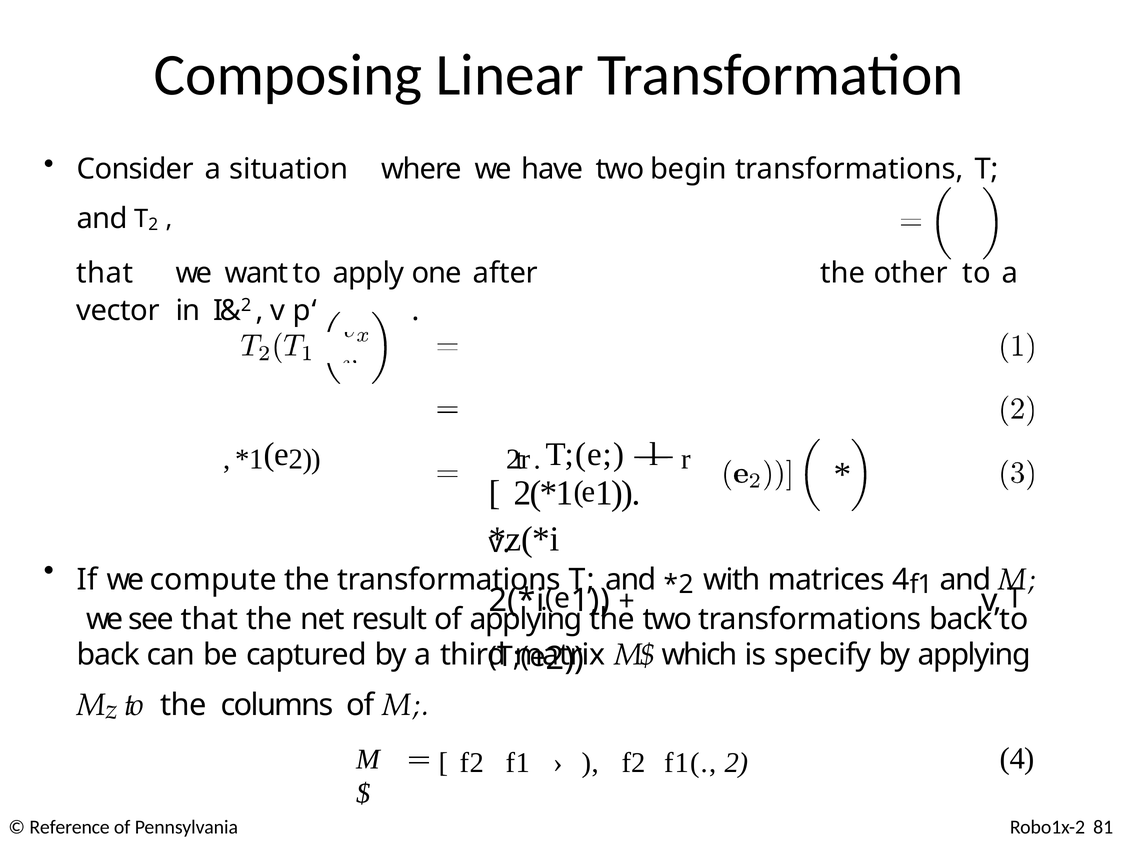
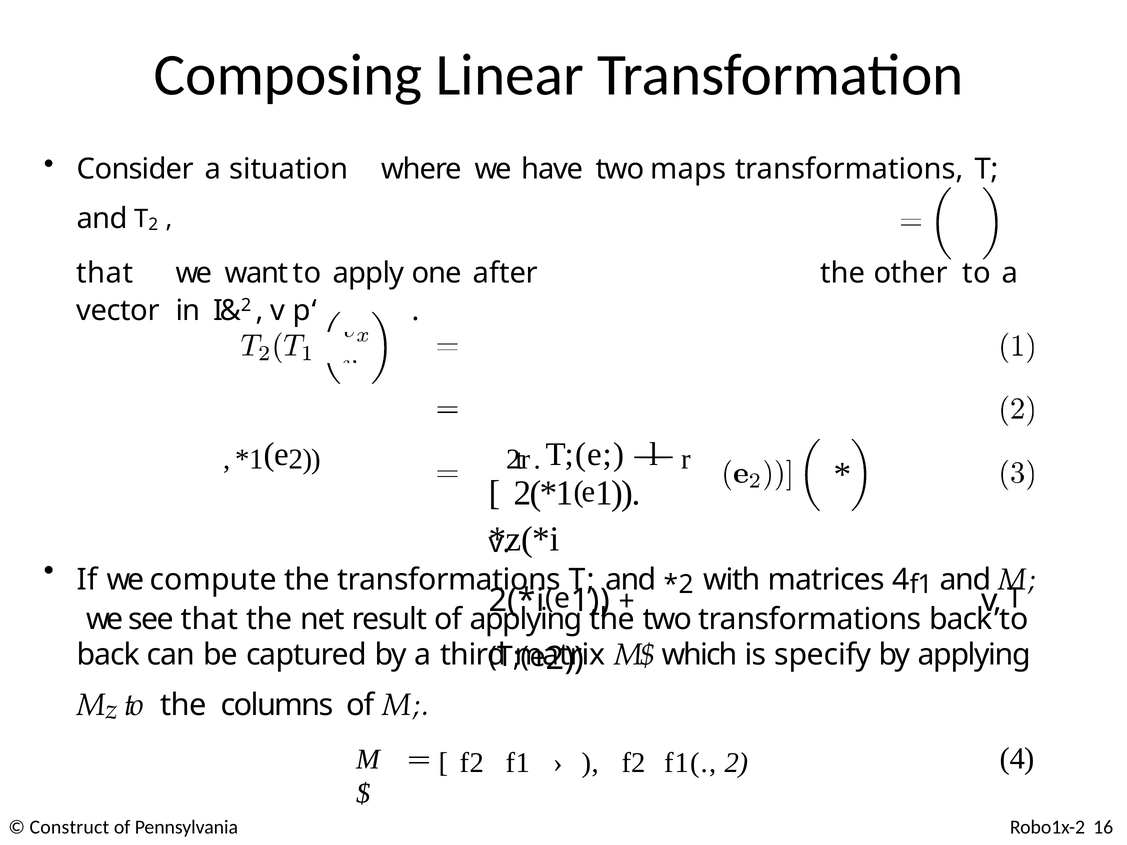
begin: begin -> maps (688, 169)
Reference: Reference -> Construct (69, 828)
81: 81 -> 16 (1103, 827)
